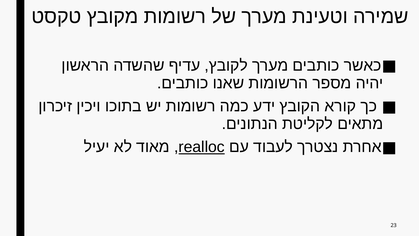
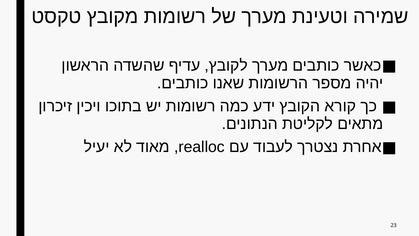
realloc underline: present -> none (202, 147)
